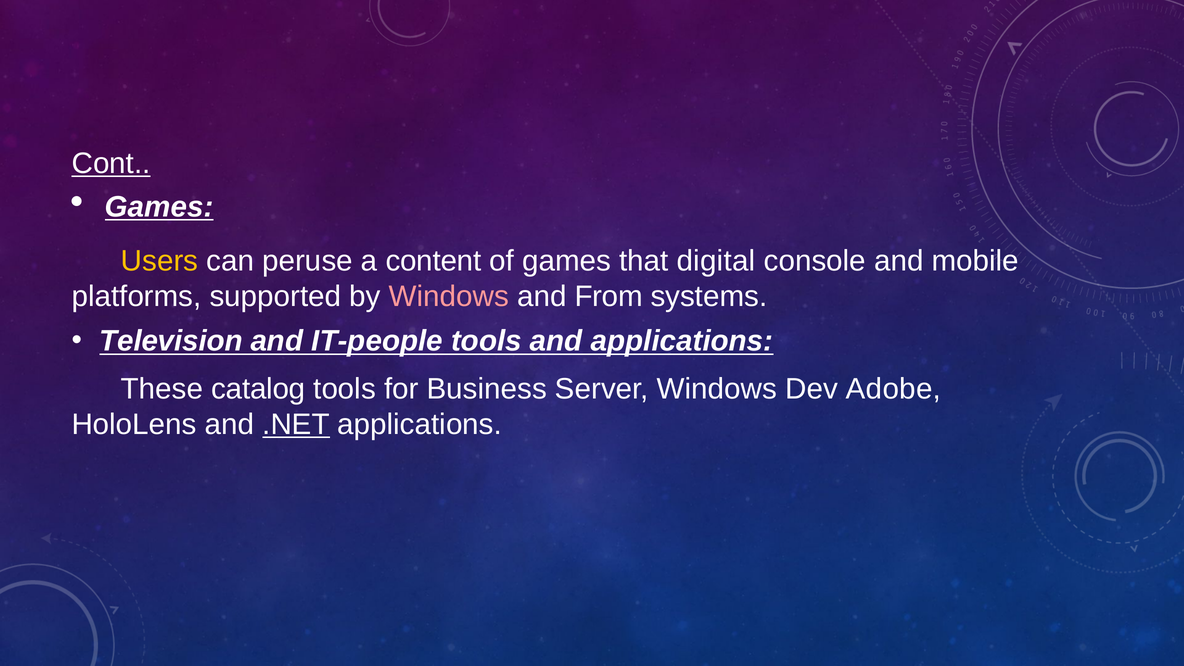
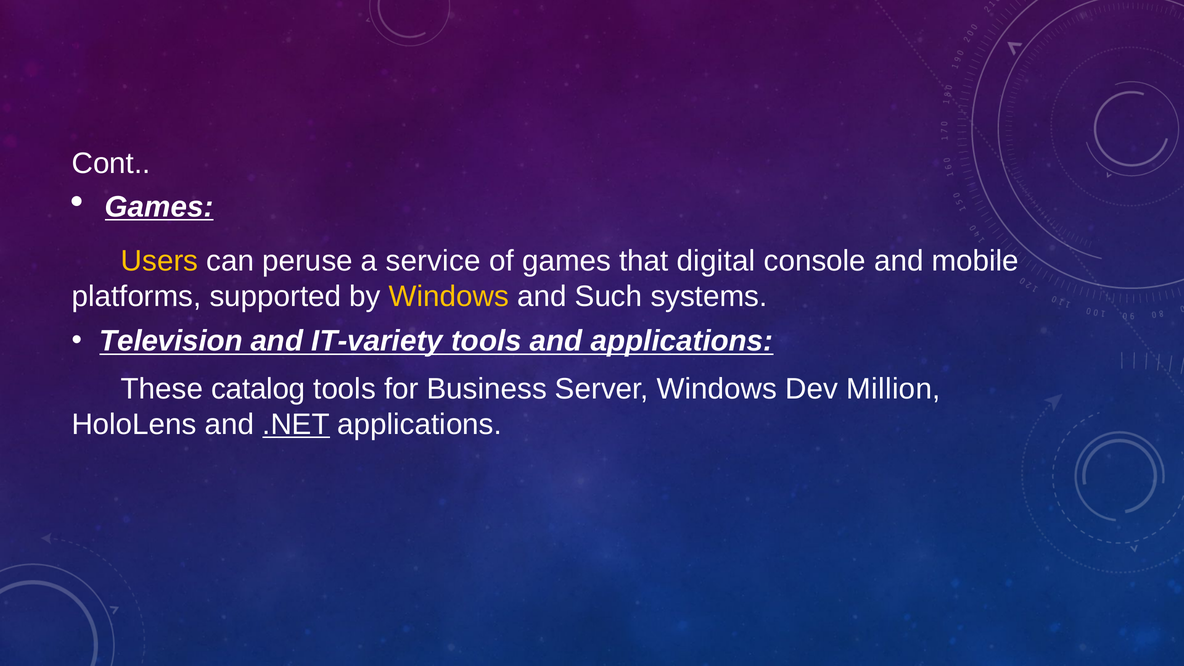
Cont underline: present -> none (111, 164)
content: content -> service (433, 261)
Windows colour: pink -> yellow (449, 296)
From: From -> Such (609, 296)
IT-people: IT-people -> IT-variety (377, 341)
Adobe: Adobe -> Million (894, 389)
